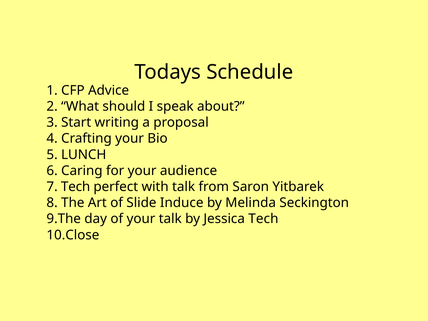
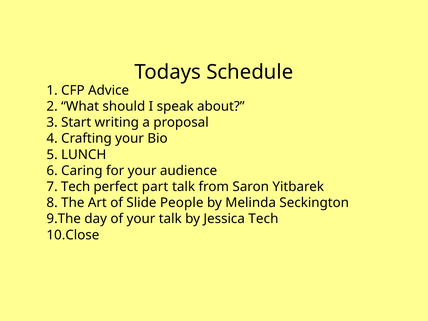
with: with -> part (155, 187)
Induce: Induce -> People (182, 203)
